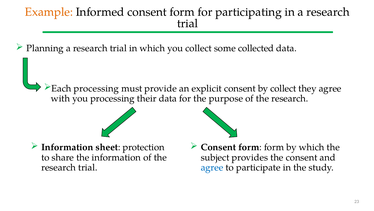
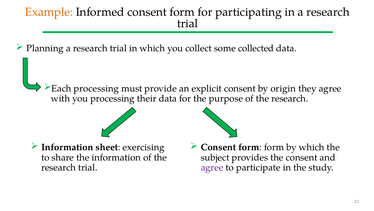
by collect: collect -> origin (283, 88)
protection: protection -> exercising (144, 147)
agree colour: blue -> purple (212, 167)
